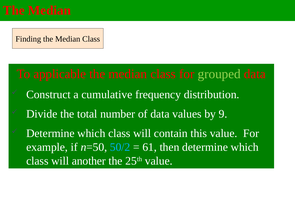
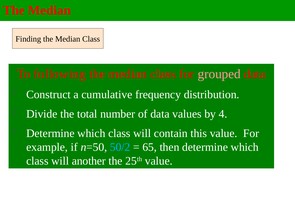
applicable: applicable -> following (60, 74)
grouped colour: light green -> pink (219, 74)
9: 9 -> 4 (223, 114)
61: 61 -> 65 (150, 147)
